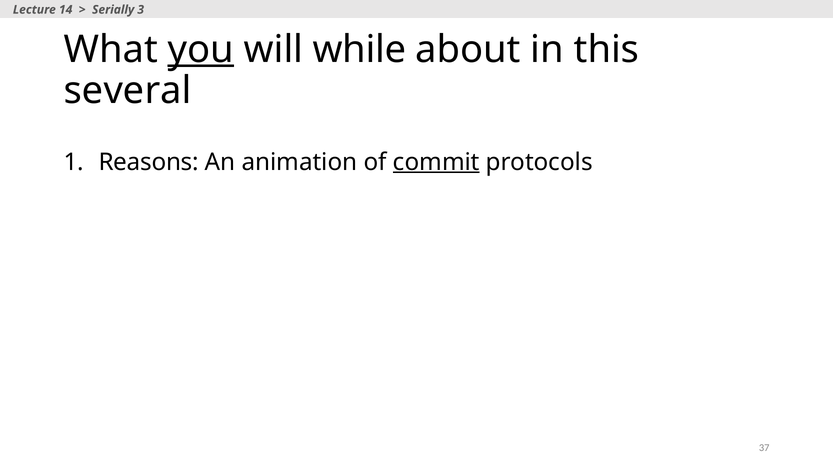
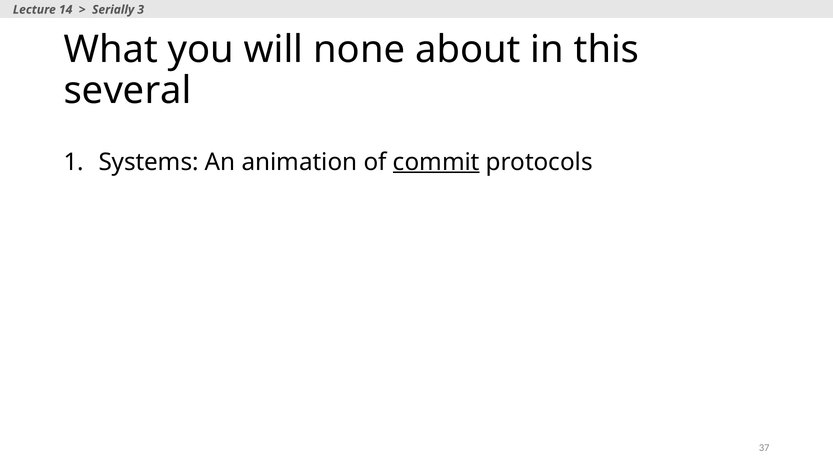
you underline: present -> none (201, 49)
while: while -> none (359, 49)
Reasons: Reasons -> Systems (149, 162)
